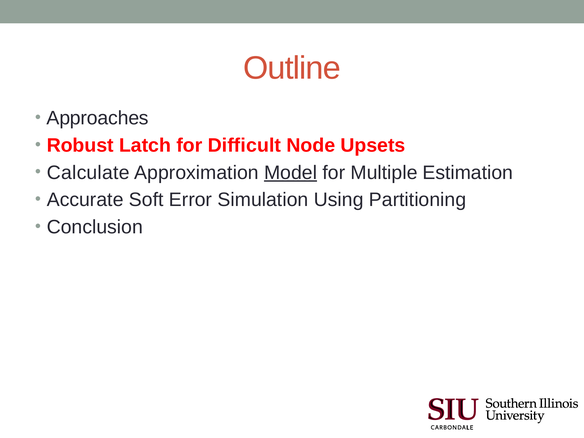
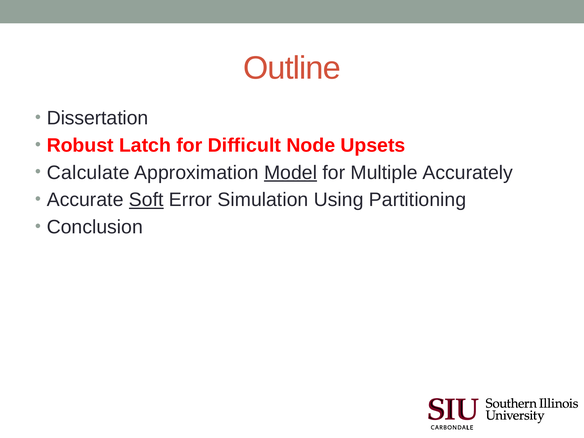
Approaches: Approaches -> Dissertation (98, 118)
Estimation: Estimation -> Accurately (468, 173)
Soft underline: none -> present (146, 200)
